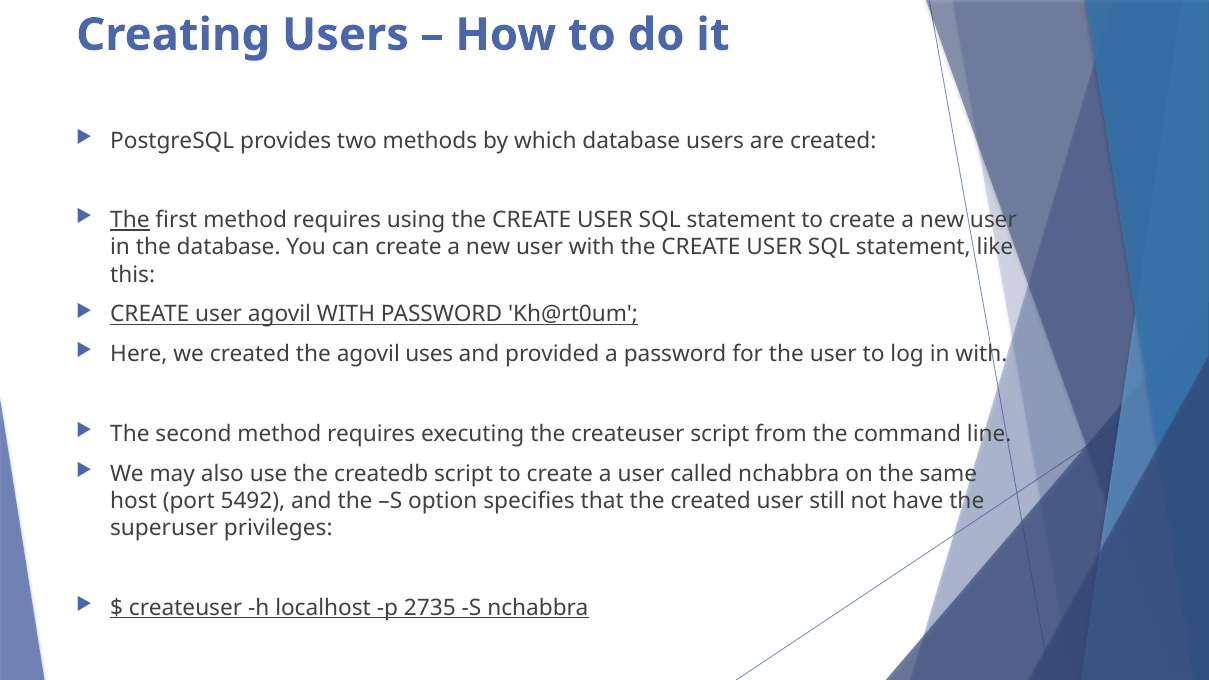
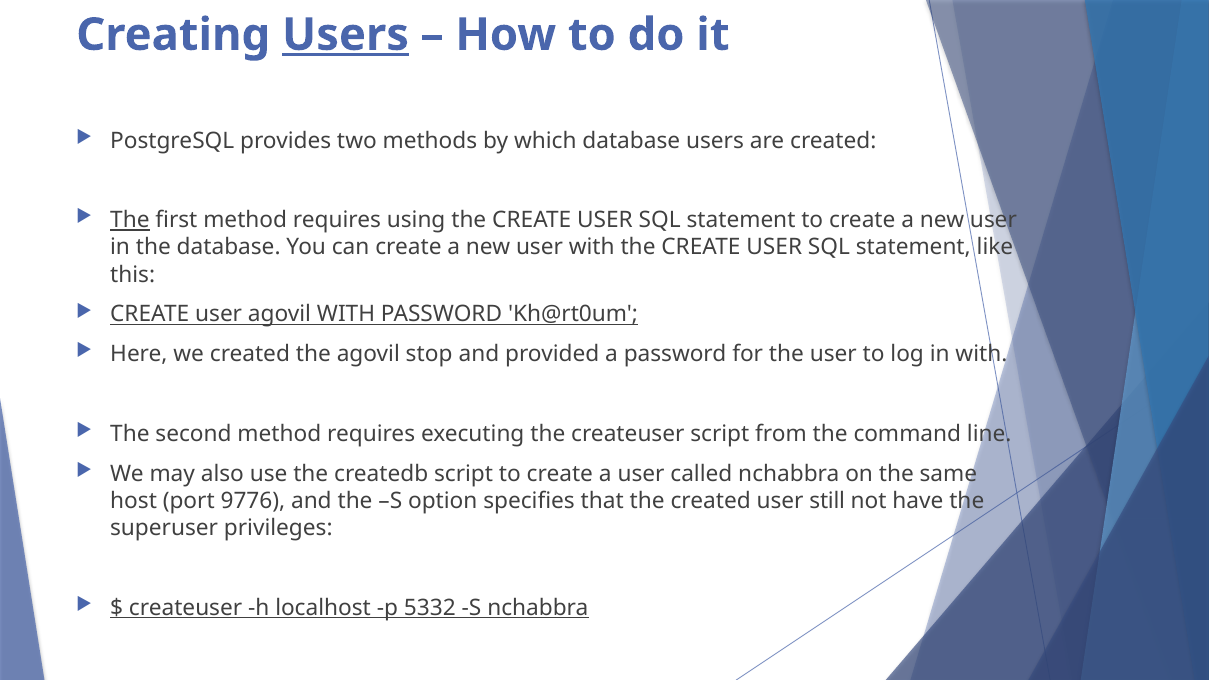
Users underline: none -> present (345, 35)
uses: uses -> stop (429, 354)
5492: 5492 -> 9776 (253, 501)
2735: 2735 -> 5332 (430, 608)
